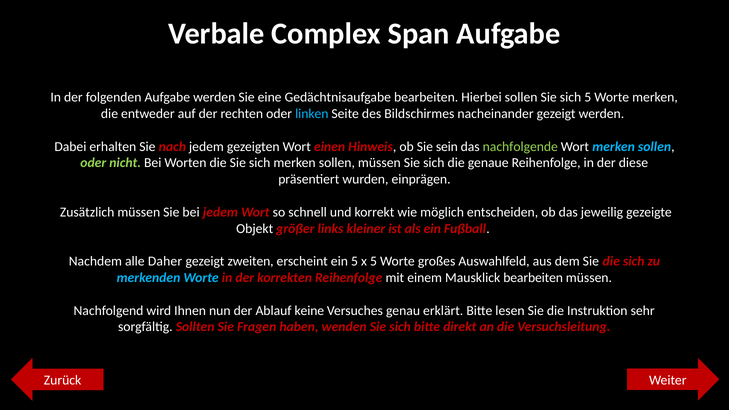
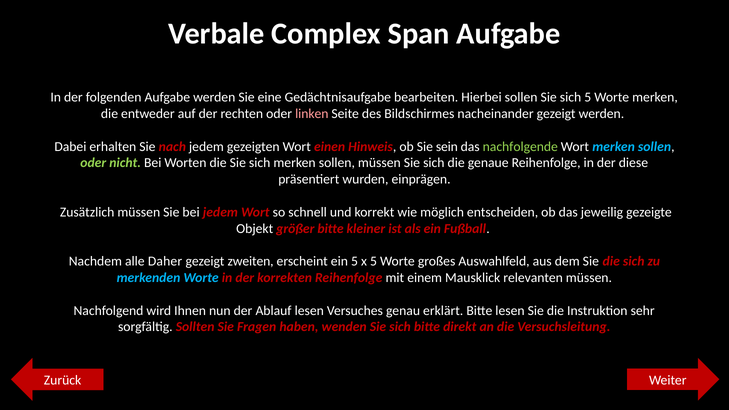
linken colour: light blue -> pink (312, 114)
größer links: links -> bitte (331, 229)
Mausklick bearbeiten: bearbeiten -> relevanten (533, 278)
Ablauf keine: keine -> lesen (309, 311)
